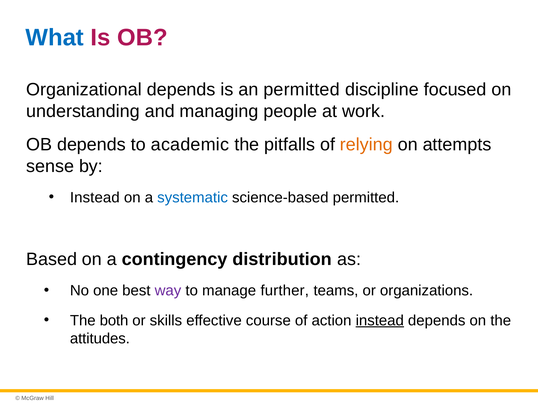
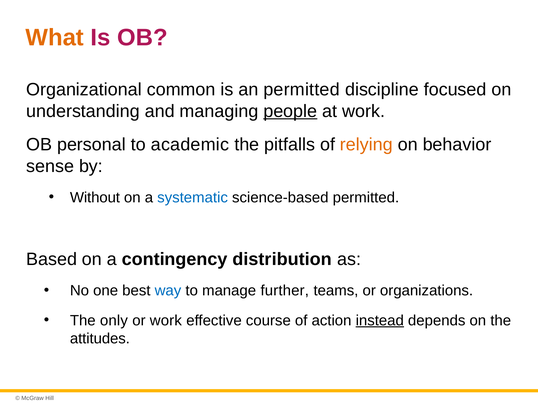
What colour: blue -> orange (55, 38)
Organizational depends: depends -> common (181, 90)
people underline: none -> present (290, 111)
OB depends: depends -> personal (91, 145)
attempts: attempts -> behavior (457, 145)
Instead: Instead -> Without (95, 198)
way colour: purple -> blue (168, 291)
both: both -> only (114, 321)
or skills: skills -> work (166, 321)
